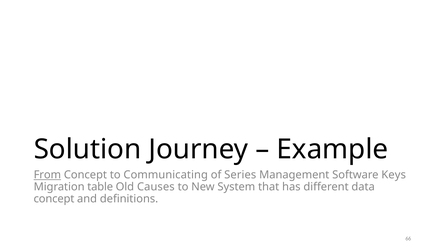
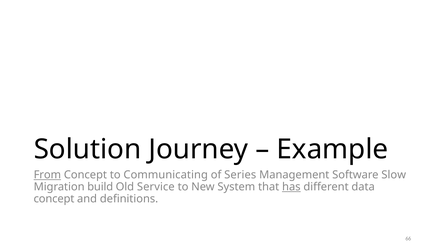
Keys: Keys -> Slow (394, 175)
table: table -> build (100, 187)
Causes: Causes -> Service (156, 187)
has underline: none -> present (291, 187)
